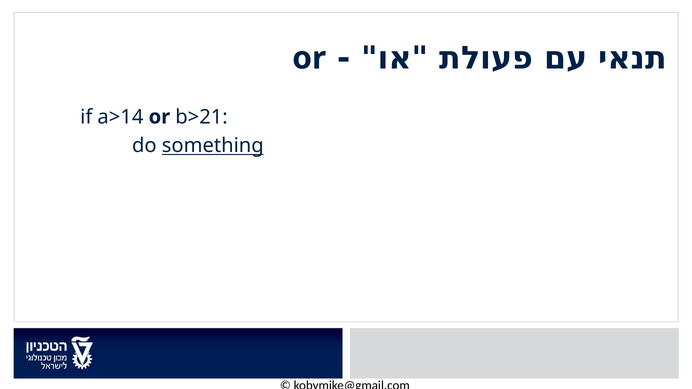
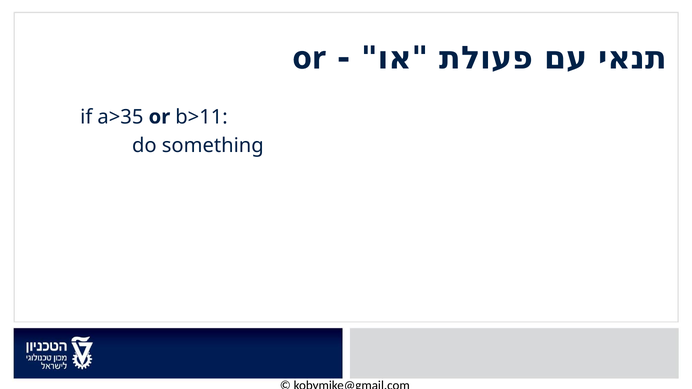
a>14: a>14 -> a>35 (120, 117)
b>21: b>21 -> b>11 (202, 117)
something underline: present -> none (213, 146)
